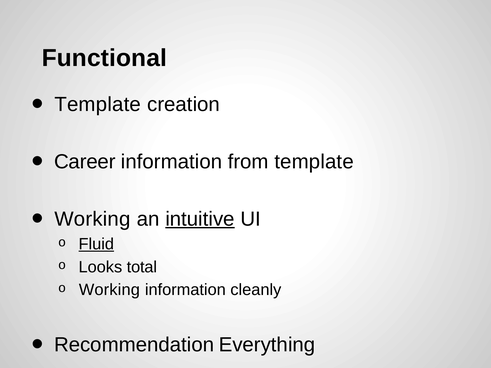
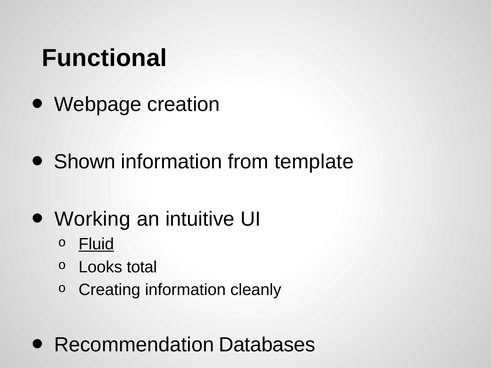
Template: Template -> Webpage (98, 105)
Career: Career -> Shown (85, 162)
intuitive underline: present -> none (200, 219)
Working: Working -> Creating (109, 290)
Everything: Everything -> Databases (267, 345)
